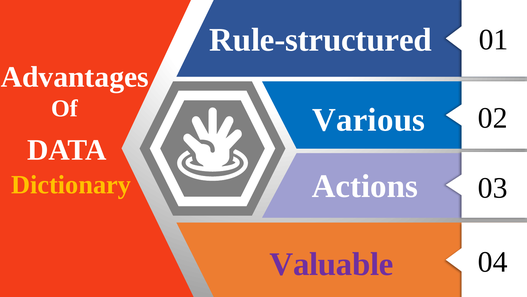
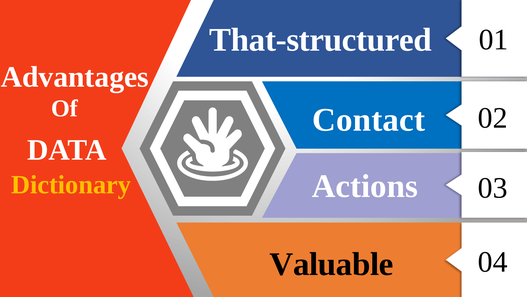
Rule-structured: Rule-structured -> That-structured (321, 40)
Various: Various -> Contact (369, 120)
Valuable colour: purple -> black (331, 264)
